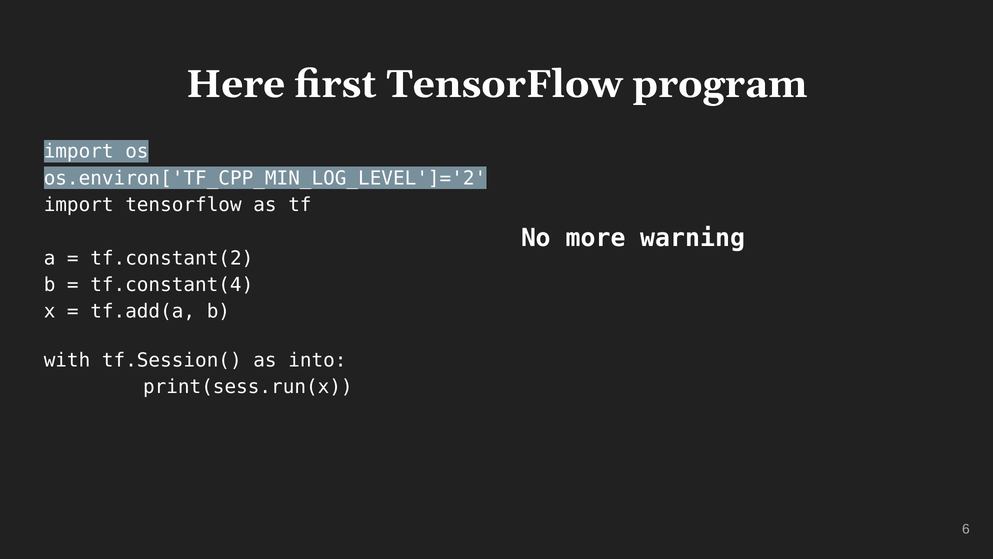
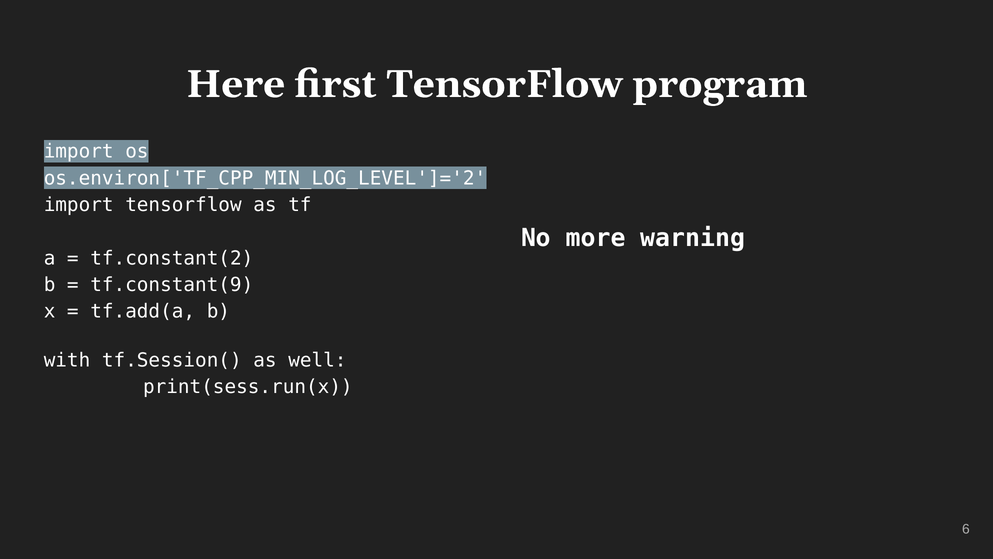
tf.constant(4: tf.constant(4 -> tf.constant(9 (172, 285)
into: into -> well (317, 360)
